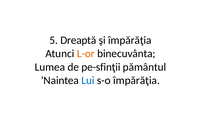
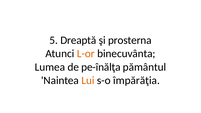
şi împărăţia: împărăţia -> prosterna (130, 40)
pe-sfinţii: pe-sfinţii -> pe-înălţa (101, 67)
Lui colour: blue -> orange (88, 80)
